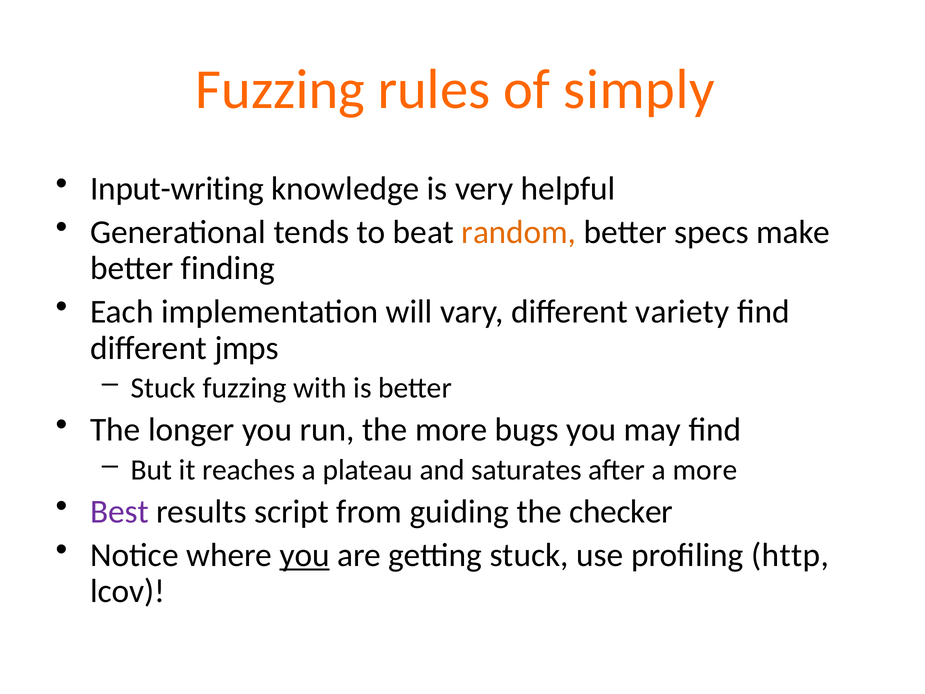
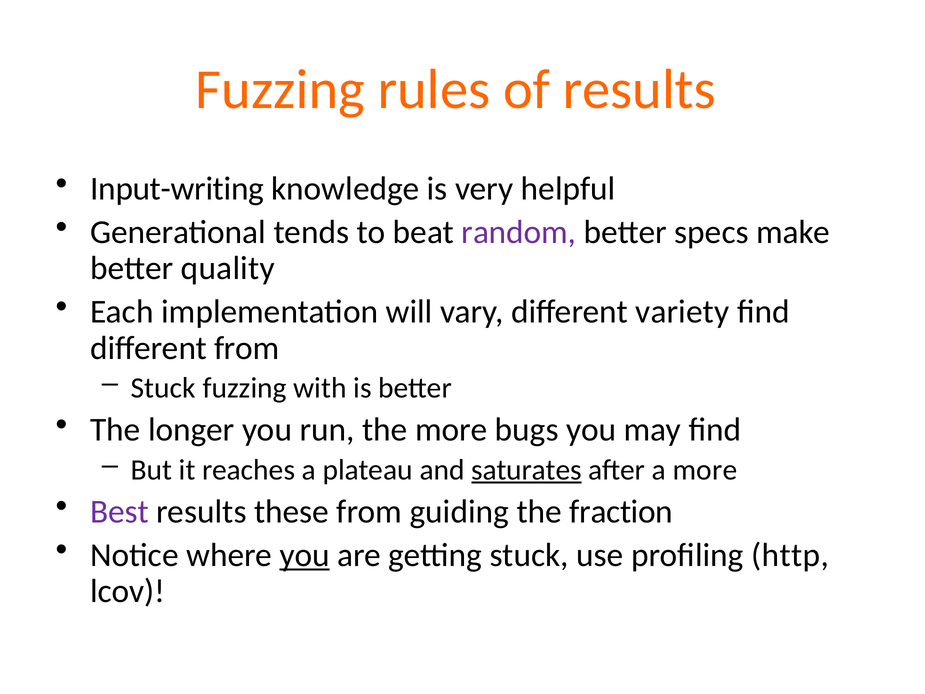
of simply: simply -> results (639, 90)
random colour: orange -> purple (519, 232)
finding: finding -> quality (228, 268)
different jmps: jmps -> from (247, 348)
saturates underline: none -> present (527, 470)
script: script -> these (292, 512)
checker: checker -> fraction (621, 512)
